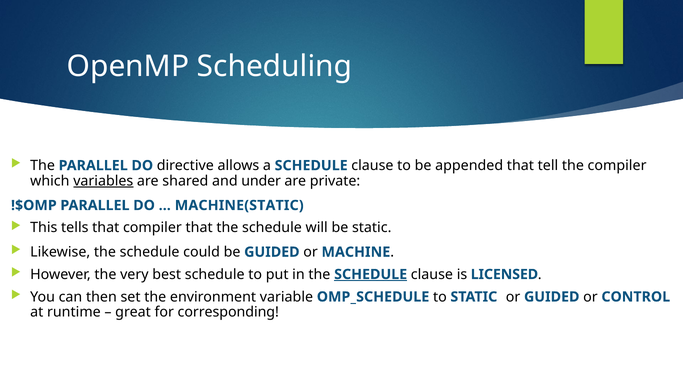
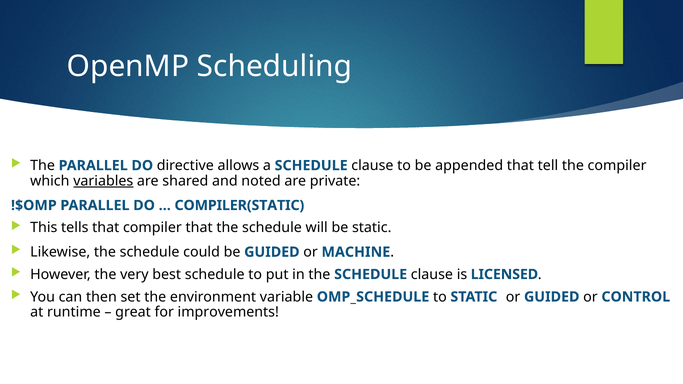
under: under -> noted (261, 181)
MACHINE(STATIC: MACHINE(STATIC -> COMPILER(STATIC (239, 205)
SCHEDULE underline: present -> none (371, 274)
corresponding: corresponding -> improvements (228, 312)
